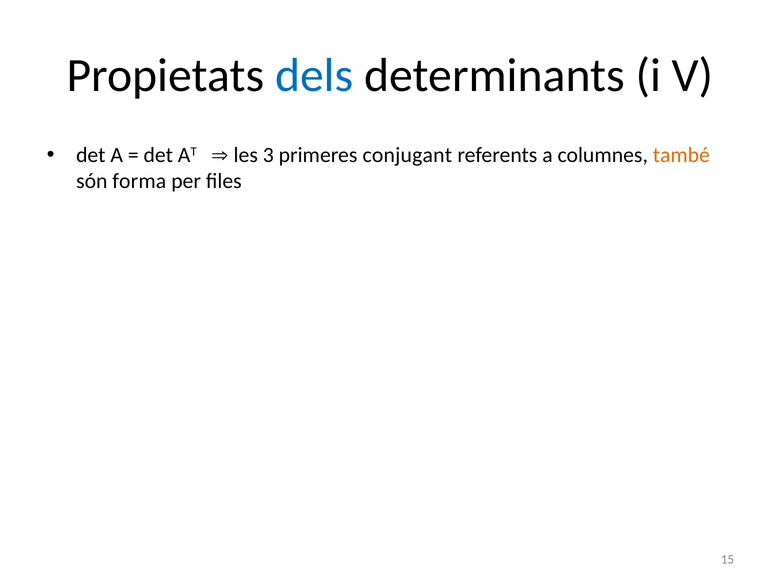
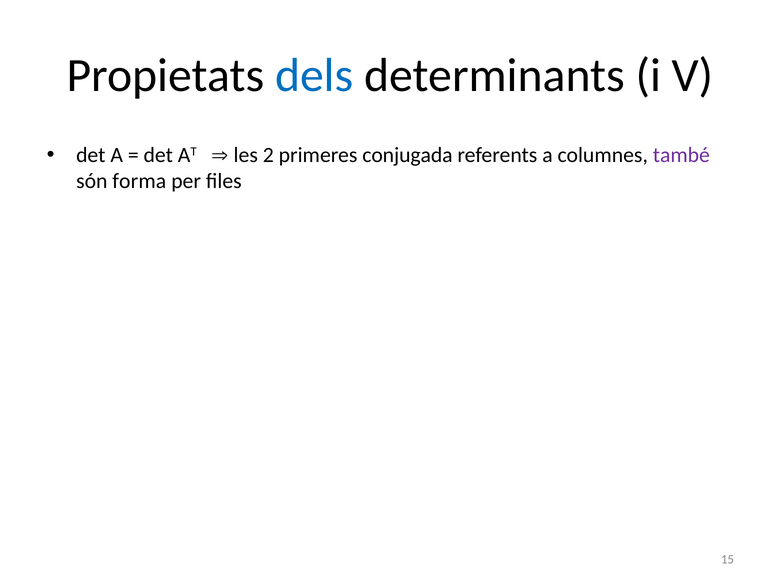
3: 3 -> 2 (268, 155)
conjugant: conjugant -> conjugada (407, 155)
també colour: orange -> purple (681, 155)
